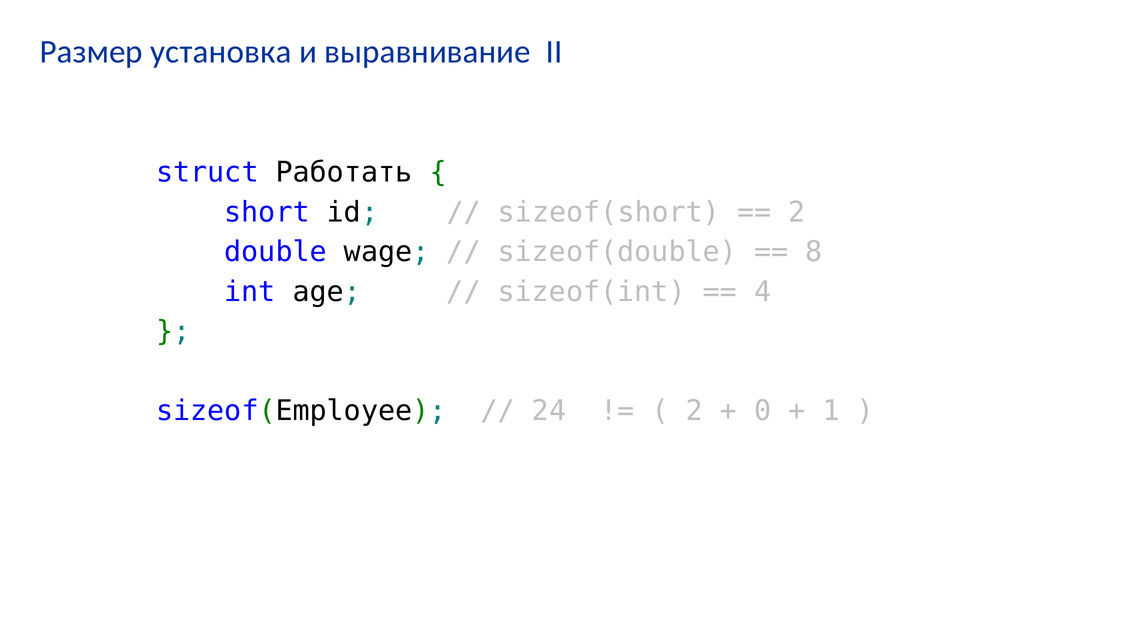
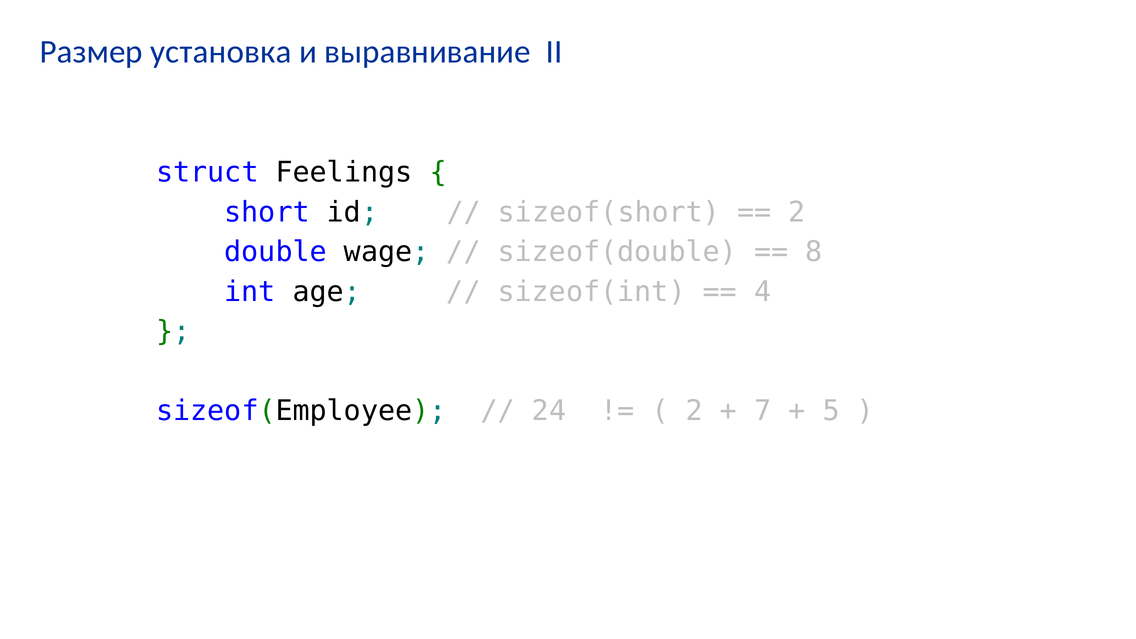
Работать: Работать -> Feelings (344, 172)
0: 0 -> 7 (763, 411)
1: 1 -> 5 (831, 411)
